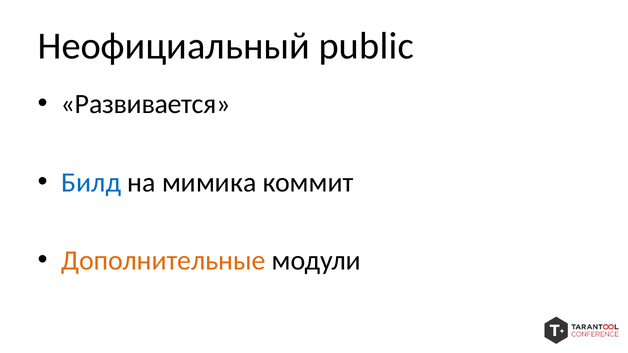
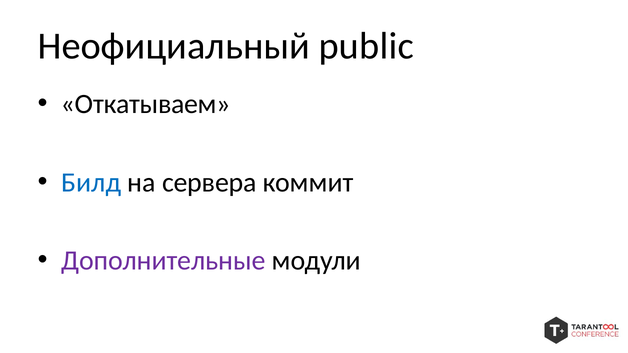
Развивается: Развивается -> Откатываем (146, 104)
мимика: мимика -> сервера (209, 182)
Дополнительные colour: orange -> purple (163, 261)
